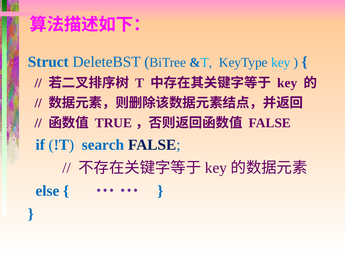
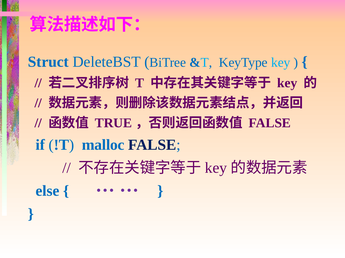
search: search -> malloc (103, 145)
